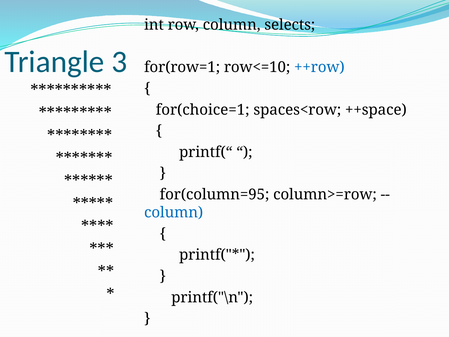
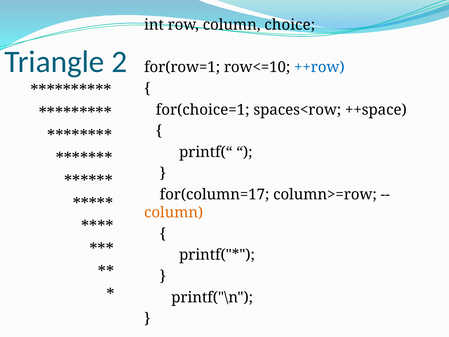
selects: selects -> choice (290, 25)
3: 3 -> 2 (119, 62)
for(column=95: for(column=95 -> for(column=17 (214, 194)
column colour: blue -> orange (174, 212)
